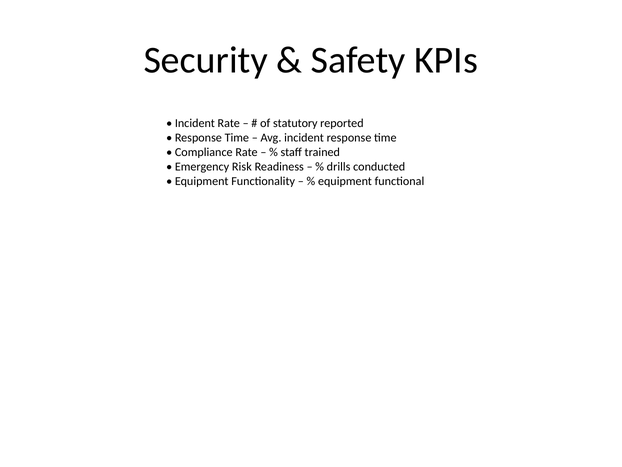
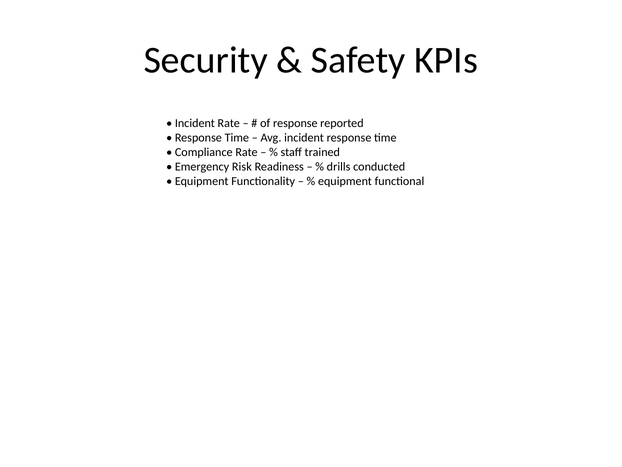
of statutory: statutory -> response (295, 123)
